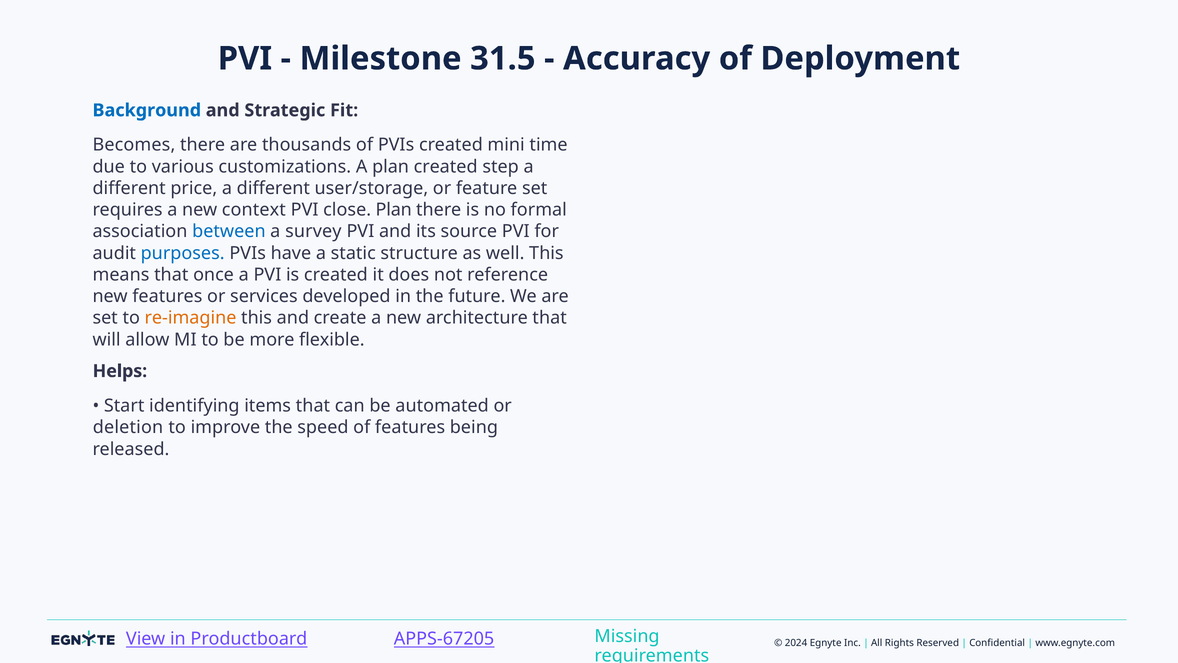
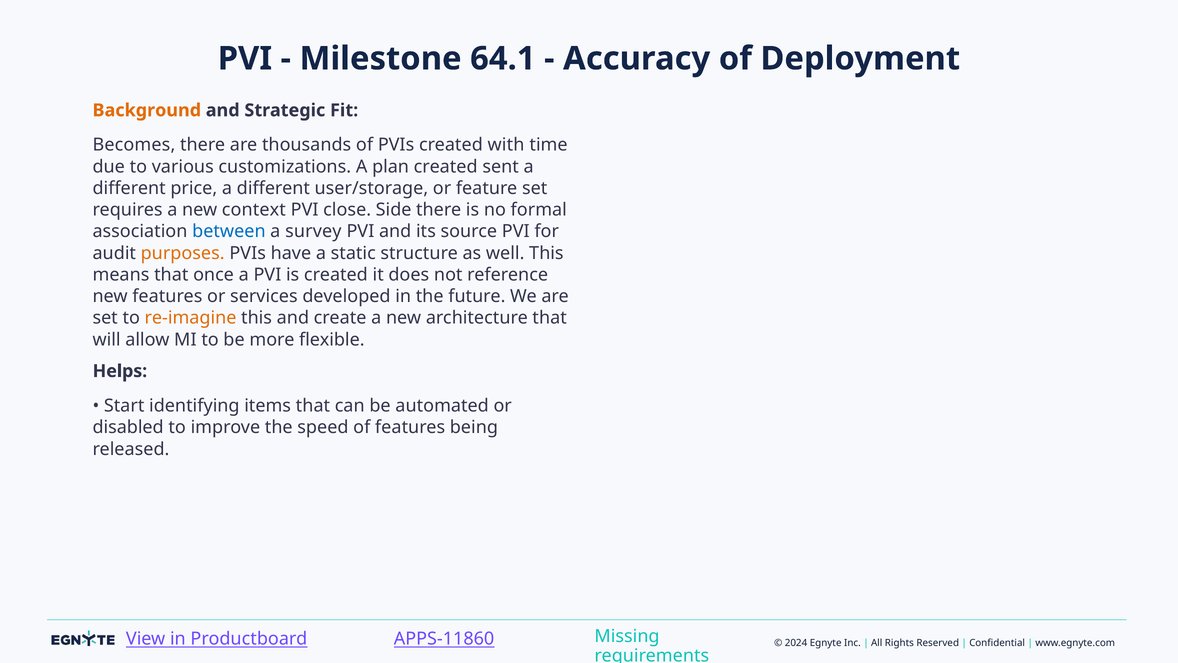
31.5: 31.5 -> 64.1 (503, 59)
Background colour: blue -> orange (147, 110)
mini: mini -> with (506, 145)
step: step -> sent (501, 167)
close Plan: Plan -> Side (394, 210)
purposes colour: blue -> orange (183, 253)
deletion: deletion -> disabled (128, 427)
APPS-67205: APPS-67205 -> APPS-11860 (444, 638)
